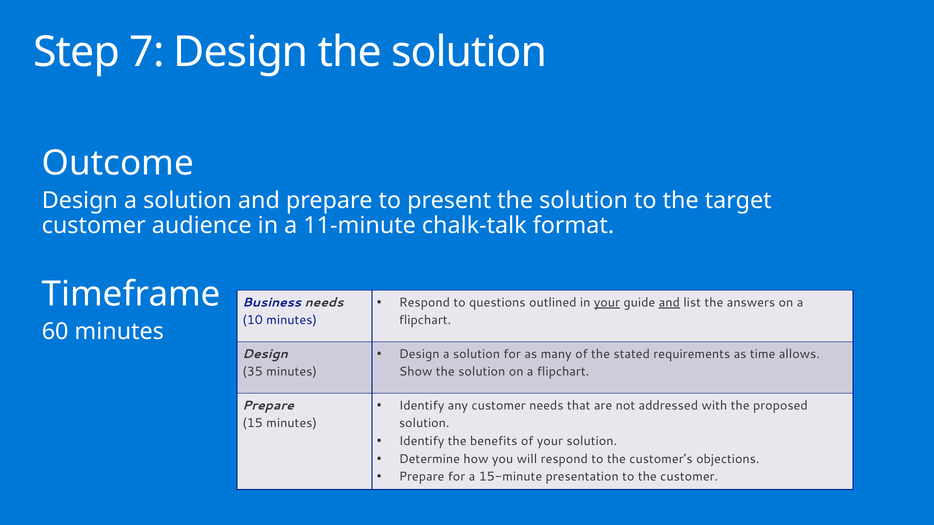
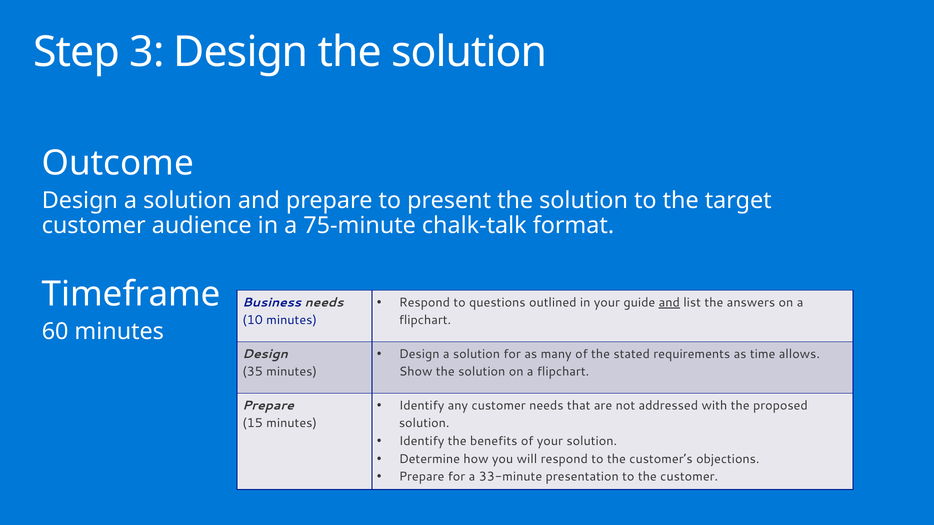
7: 7 -> 3 (147, 52)
11-minute: 11-minute -> 75-minute (360, 226)
your underline: present -> none (607, 303)
15-minute: 15-minute -> 33-minute (510, 477)
